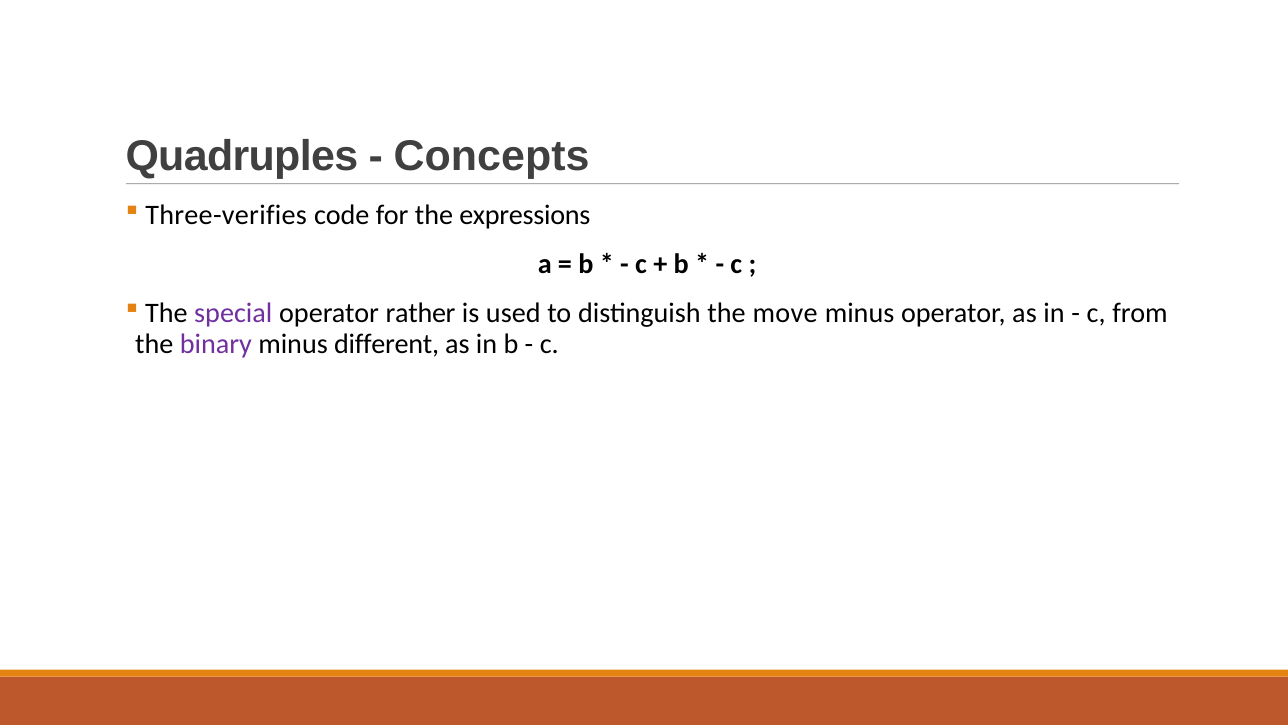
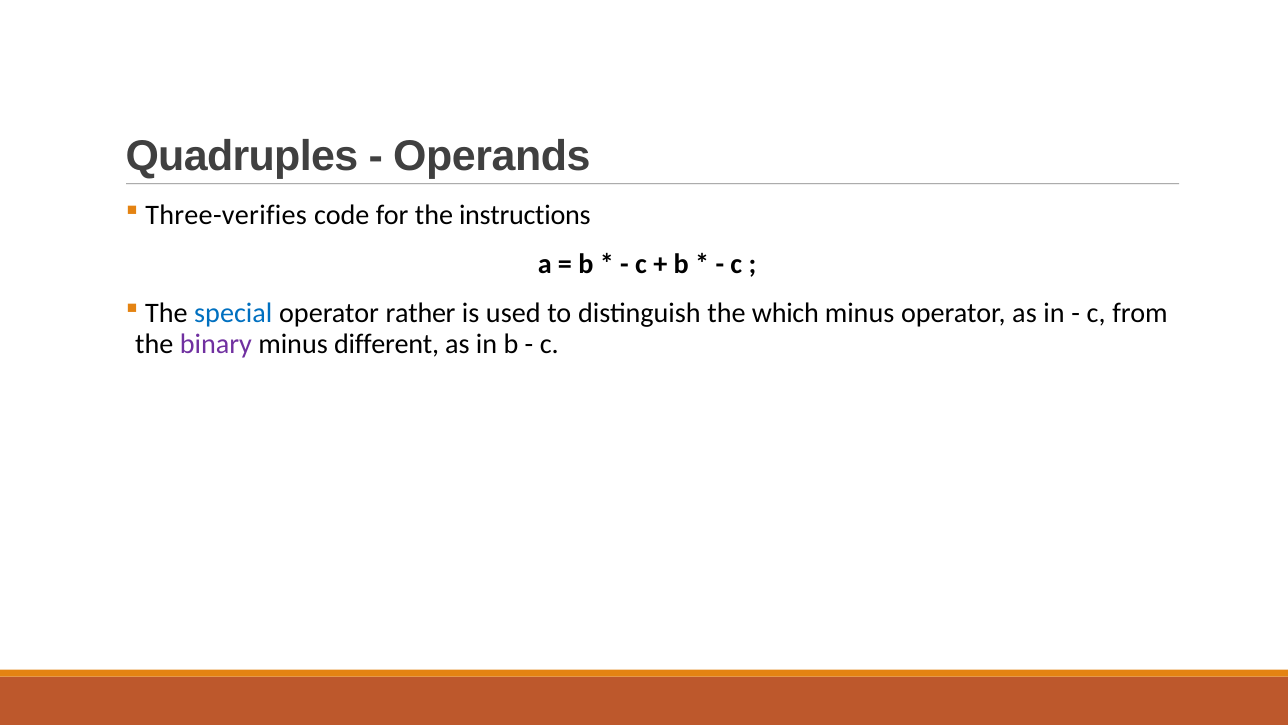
Concepts: Concepts -> Operands (492, 156)
expressions: expressions -> instructions (525, 215)
special colour: purple -> blue (233, 313)
move: move -> which (785, 313)
